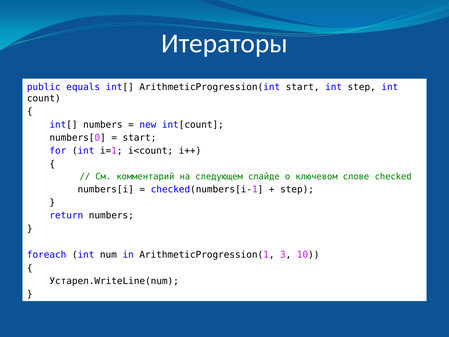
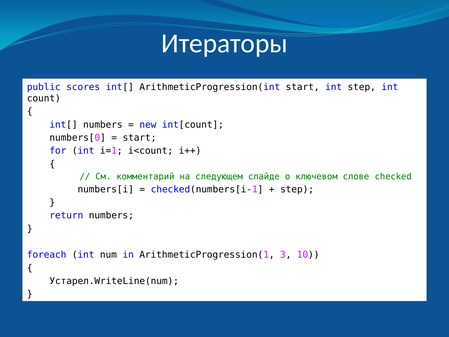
equals: equals -> scores (83, 87)
